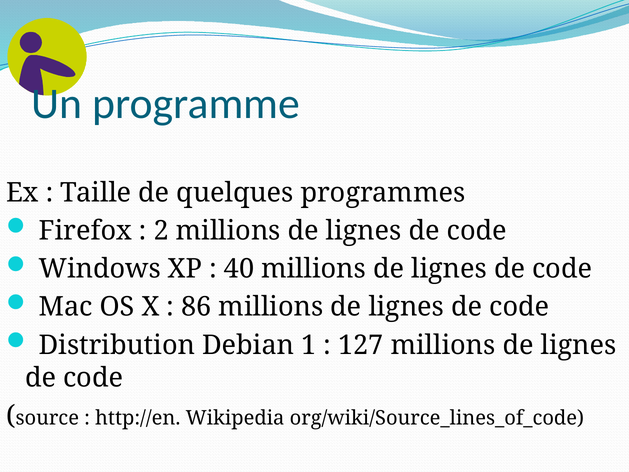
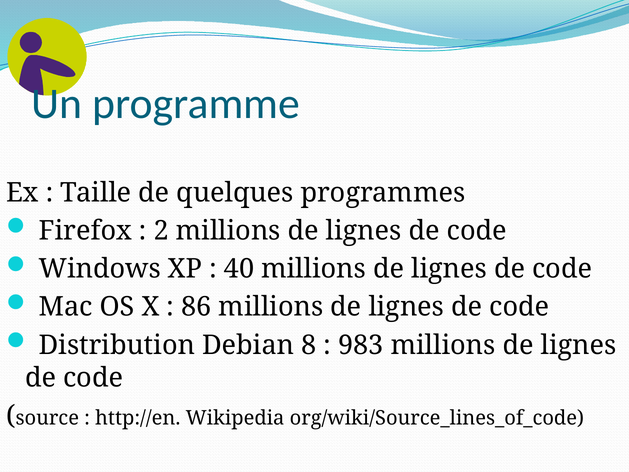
1: 1 -> 8 (309, 345)
127: 127 -> 983 (361, 345)
